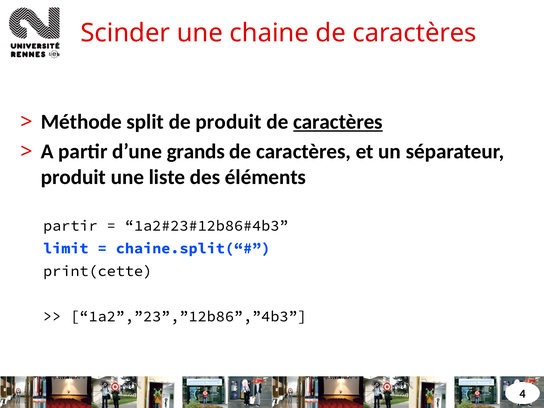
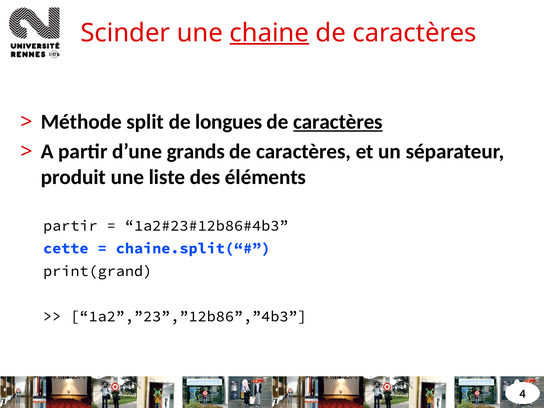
chaine underline: none -> present (269, 33)
de produit: produit -> longues (229, 122)
limit: limit -> cette (66, 248)
print(cette: print(cette -> print(grand (98, 271)
